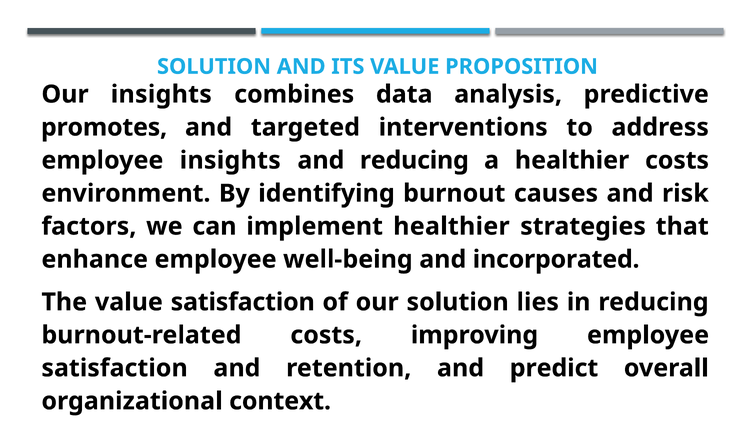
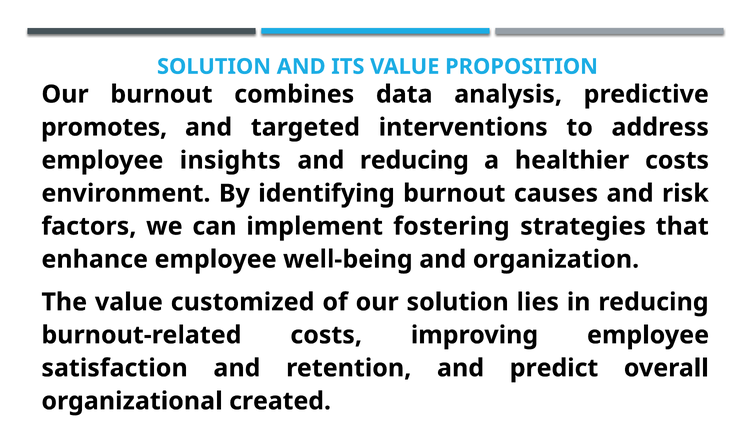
Our insights: insights -> burnout (161, 94)
implement healthier: healthier -> fostering (451, 227)
incorporated: incorporated -> organization (556, 260)
value satisfaction: satisfaction -> customized (243, 302)
context: context -> created (280, 402)
